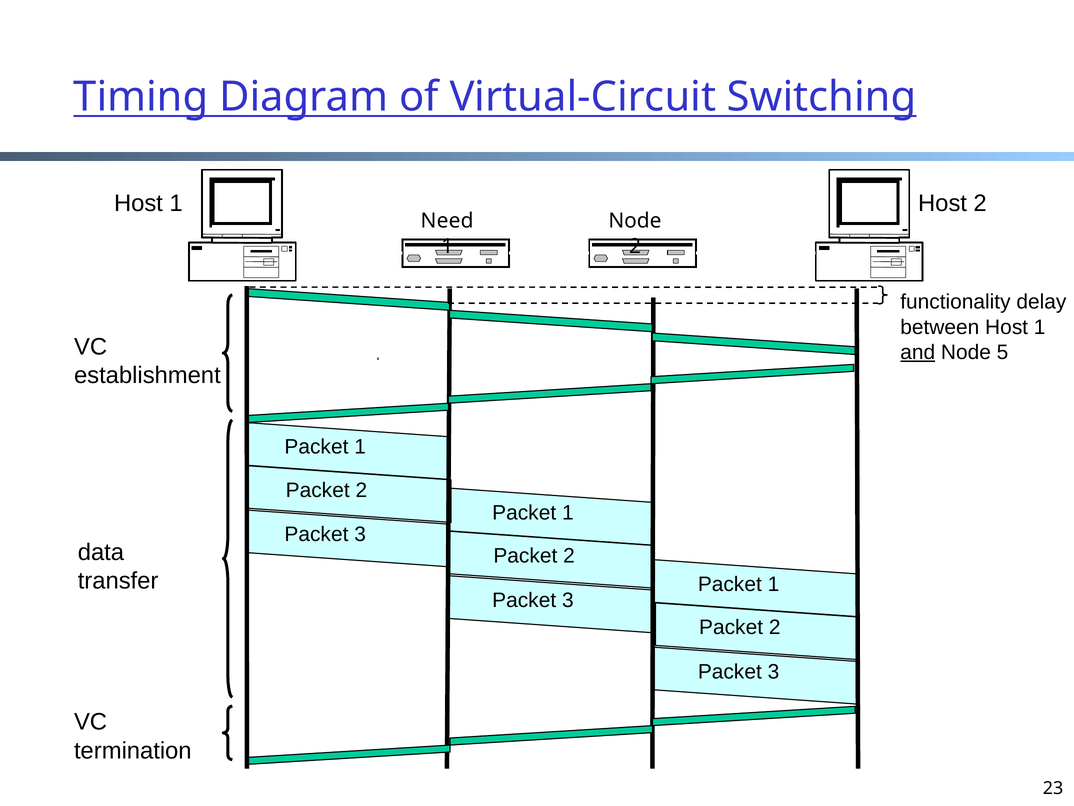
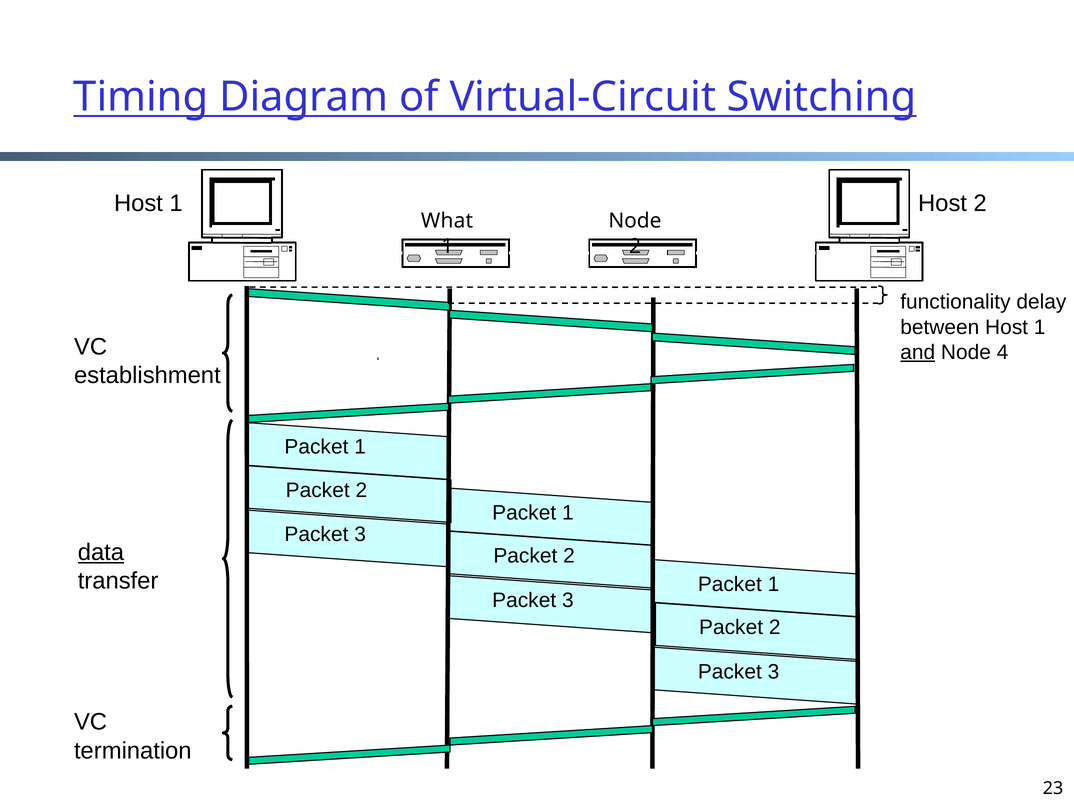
Need: Need -> What (447, 221)
5: 5 -> 4 (1002, 352)
data underline: none -> present (101, 552)
